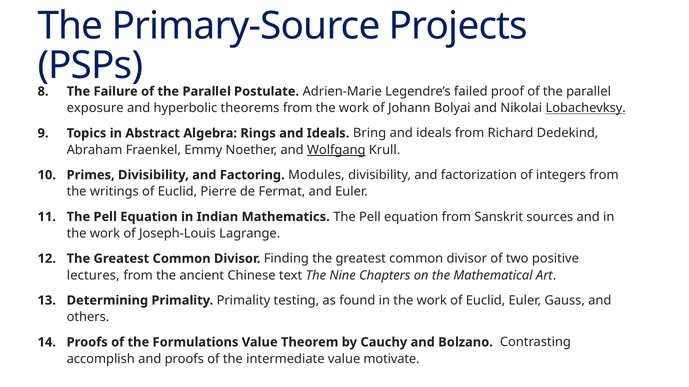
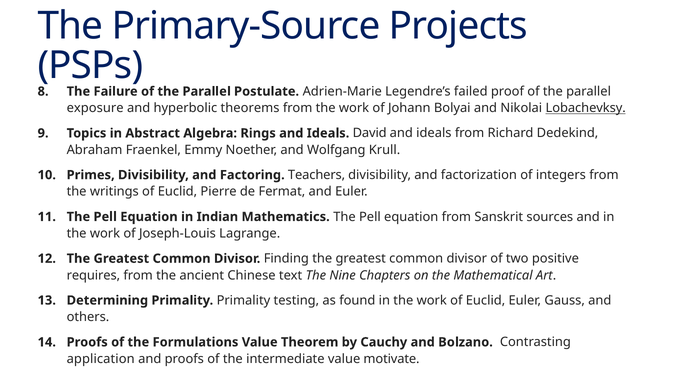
Bring: Bring -> David (370, 133)
Wolfgang underline: present -> none (336, 150)
Modules: Modules -> Teachers (317, 175)
lectures: lectures -> requires (93, 276)
accomplish: accomplish -> application (101, 359)
